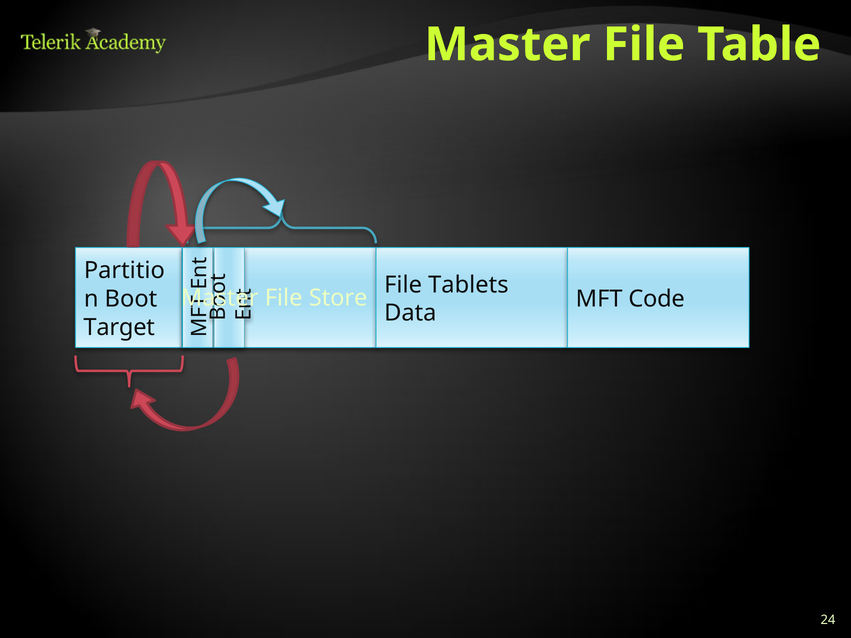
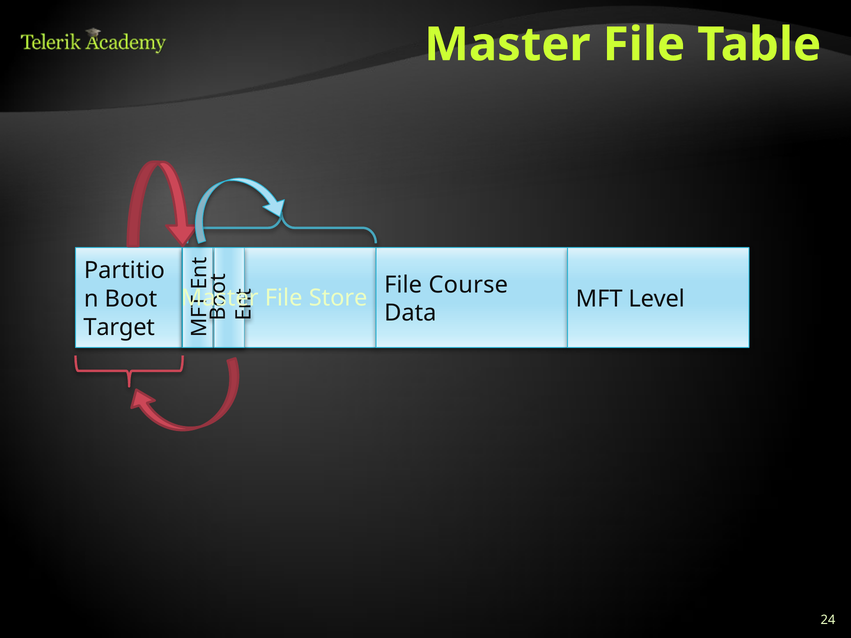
Tablets: Tablets -> Course (468, 285)
Code: Code -> Level (657, 299)
